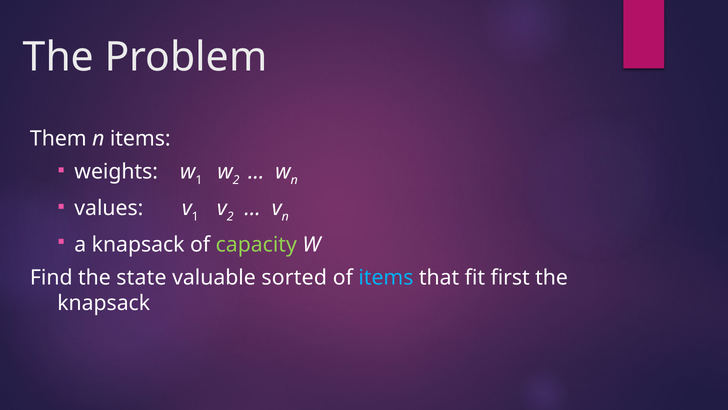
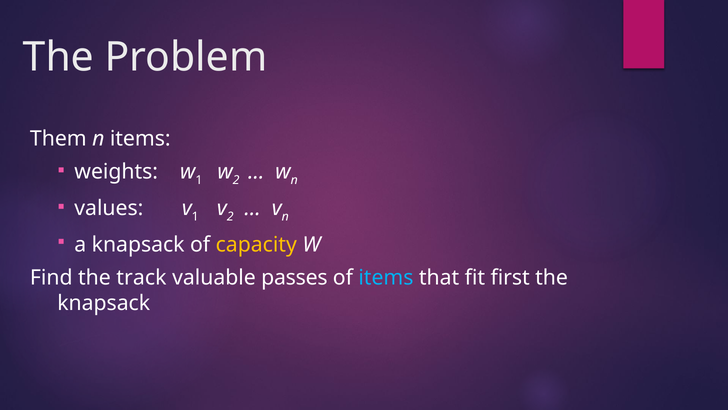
capacity colour: light green -> yellow (256, 245)
state: state -> track (141, 278)
sorted: sorted -> passes (294, 278)
